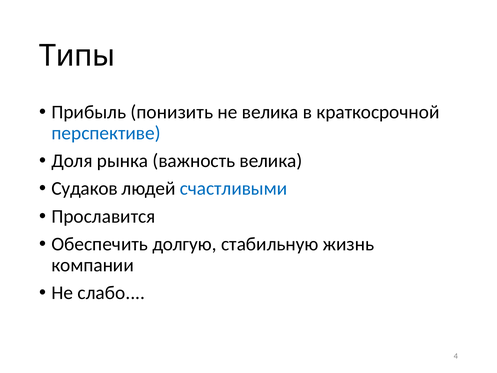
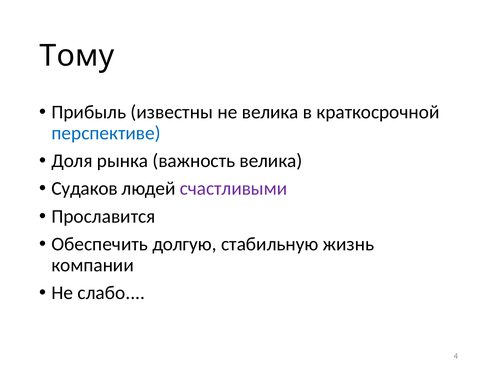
Типы: Типы -> Тому (77, 56)
понизить: понизить -> известны (172, 112)
счастливыми colour: blue -> purple (233, 188)
